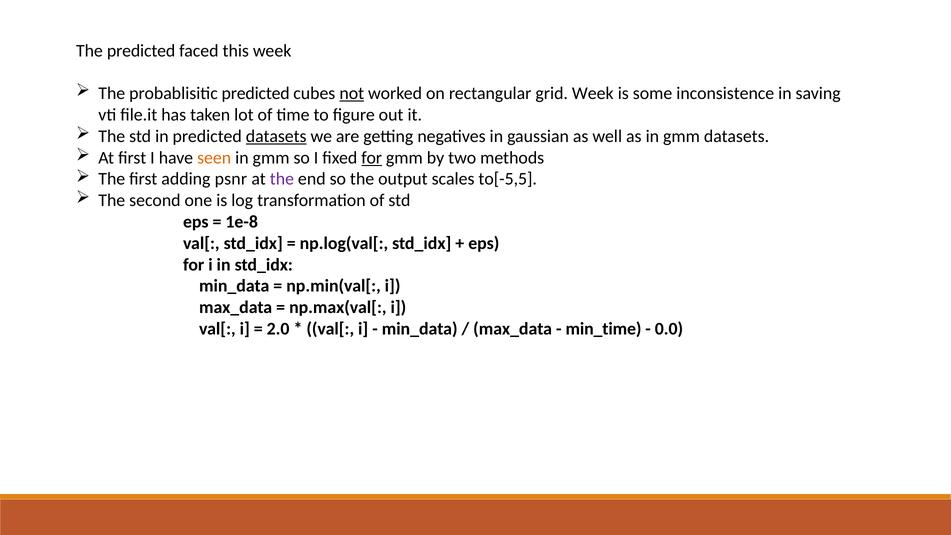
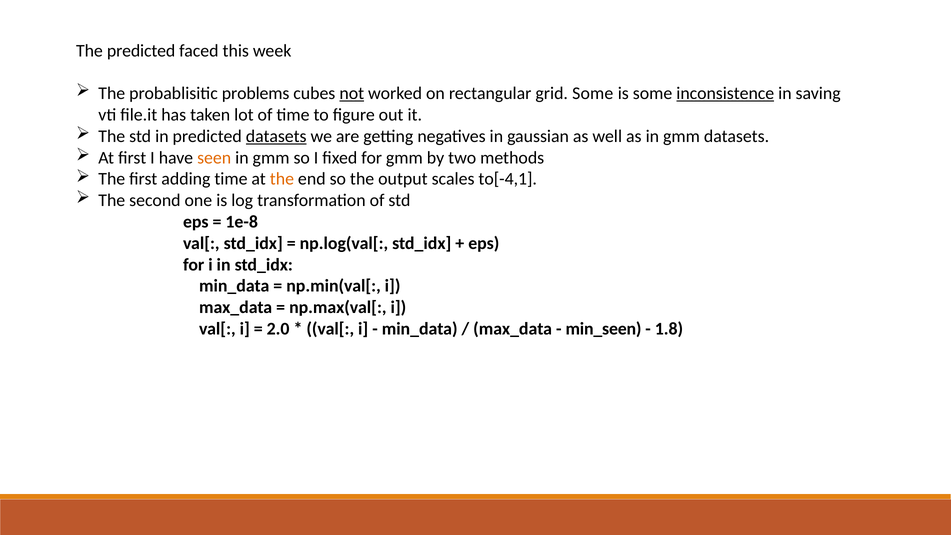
probablisitic predicted: predicted -> problems (256, 93)
grid Week: Week -> Some (593, 93)
inconsistence underline: none -> present (725, 93)
for underline: present -> none (372, 158)
adding psnr: psnr -> time (231, 179)
the colour: purple -> orange (282, 179)
to[-5,5: to[-5,5 -> to[-4,1 (508, 179)
min_time: min_time -> min_seen (604, 329)
0.0: 0.0 -> 1.8 (669, 329)
